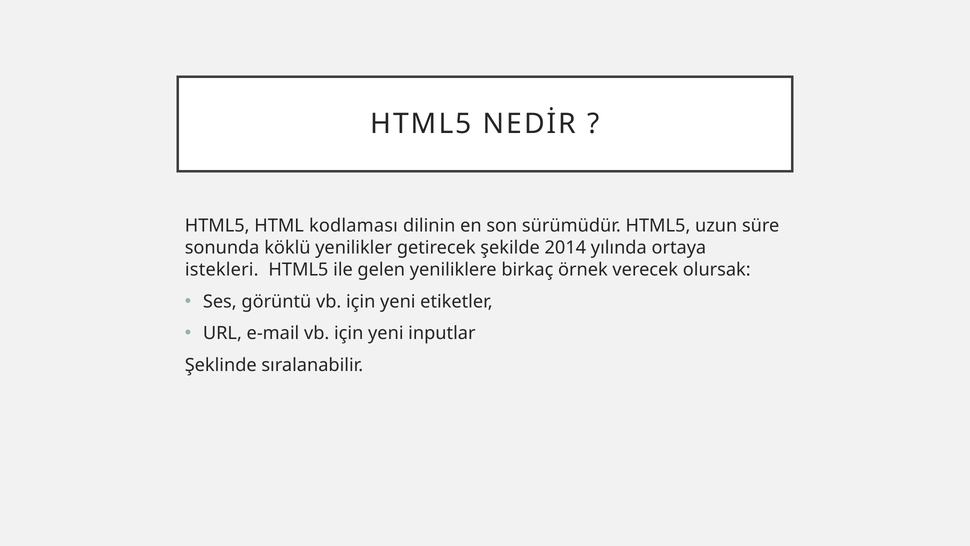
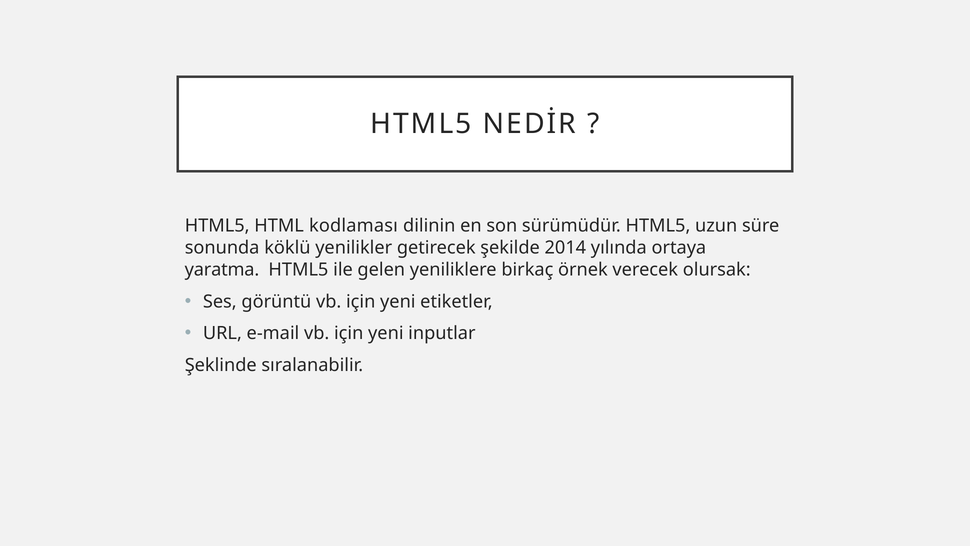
istekleri: istekleri -> yaratma (222, 269)
